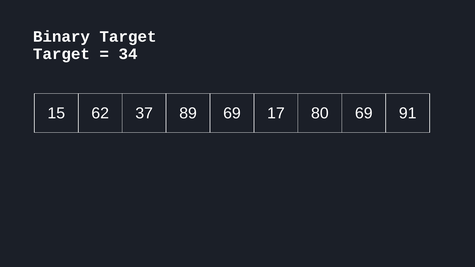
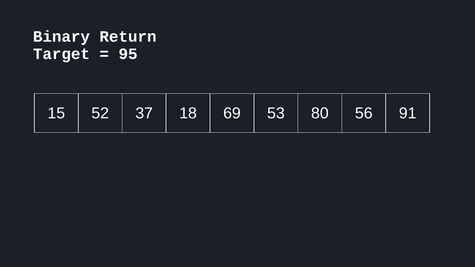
Binary Target: Target -> Return (128, 37)
34: 34 -> 95 (128, 54)
62: 62 -> 52 (100, 113)
89: 89 -> 18 (188, 113)
17: 17 -> 53 (276, 113)
80 69: 69 -> 56 (364, 113)
